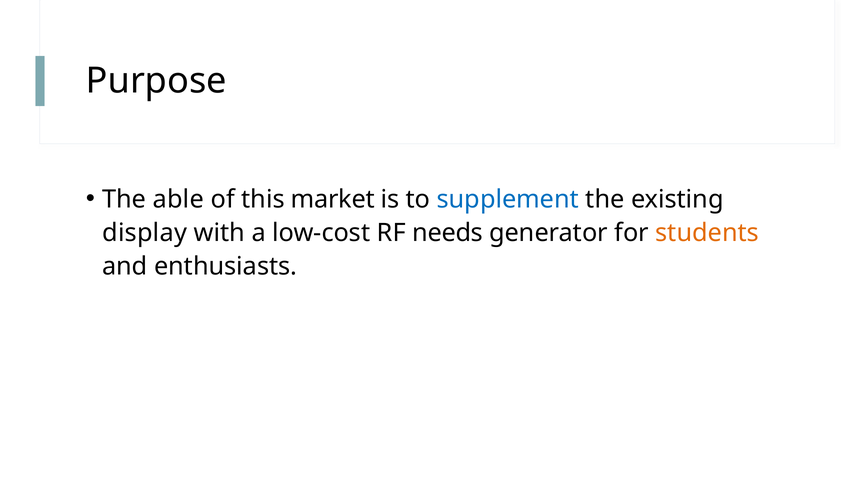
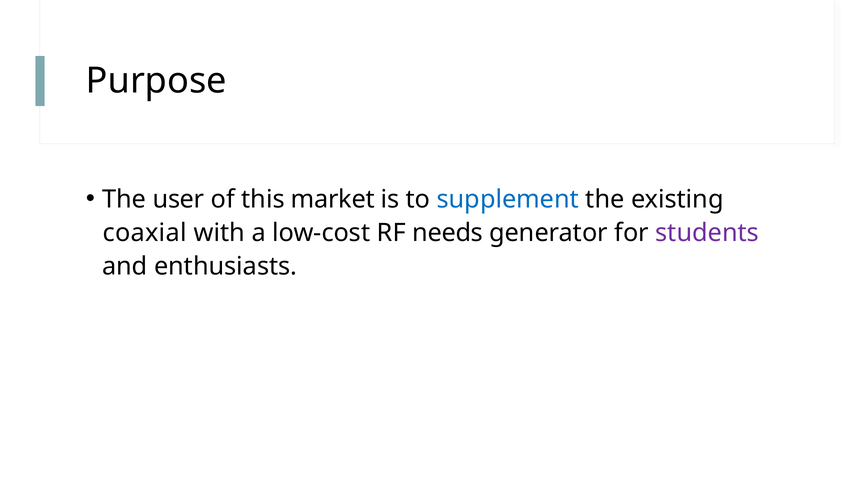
able: able -> user (179, 200)
display: display -> coaxial (145, 233)
students colour: orange -> purple (707, 233)
